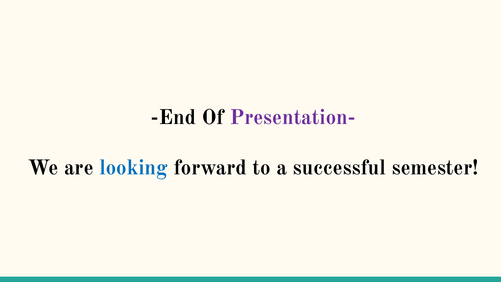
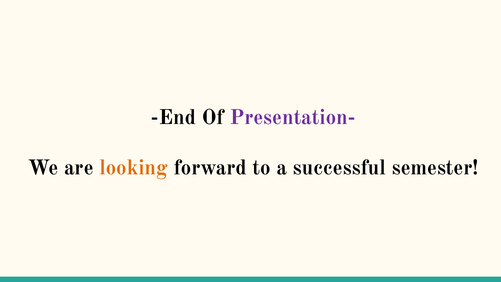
looking colour: blue -> orange (134, 167)
